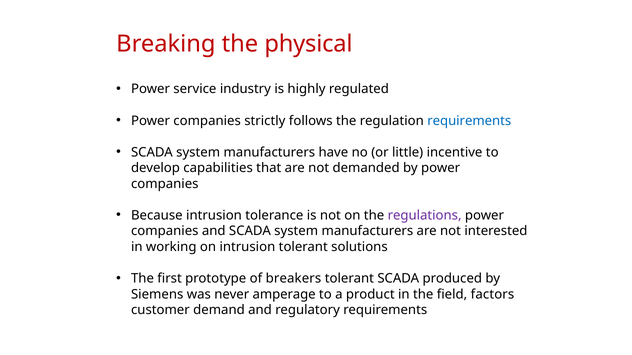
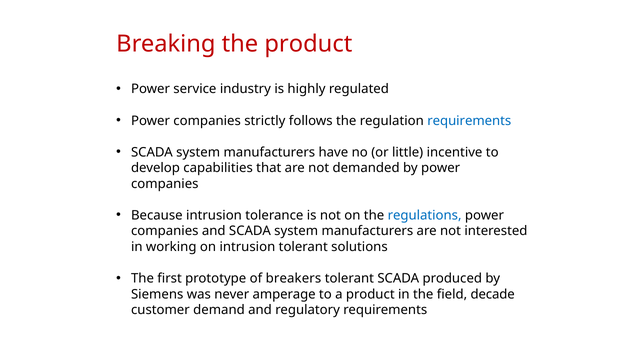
the physical: physical -> product (308, 44)
regulations colour: purple -> blue (425, 216)
factors: factors -> decade (493, 295)
